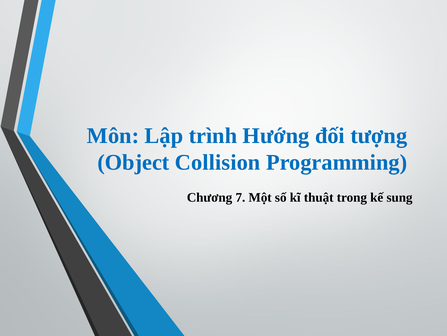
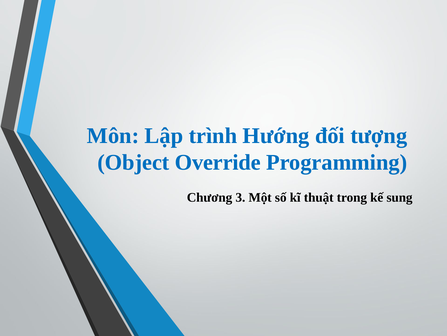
Collision: Collision -> Override (218, 162)
7: 7 -> 3 (240, 197)
